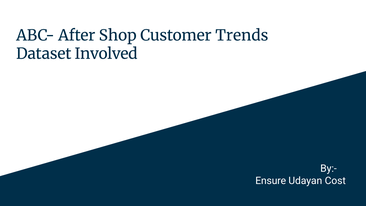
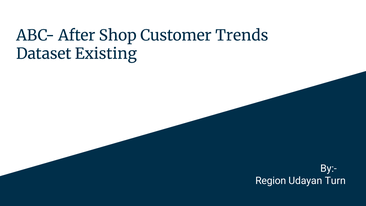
Involved: Involved -> Existing (106, 54)
Ensure: Ensure -> Region (271, 181)
Cost: Cost -> Turn (335, 181)
